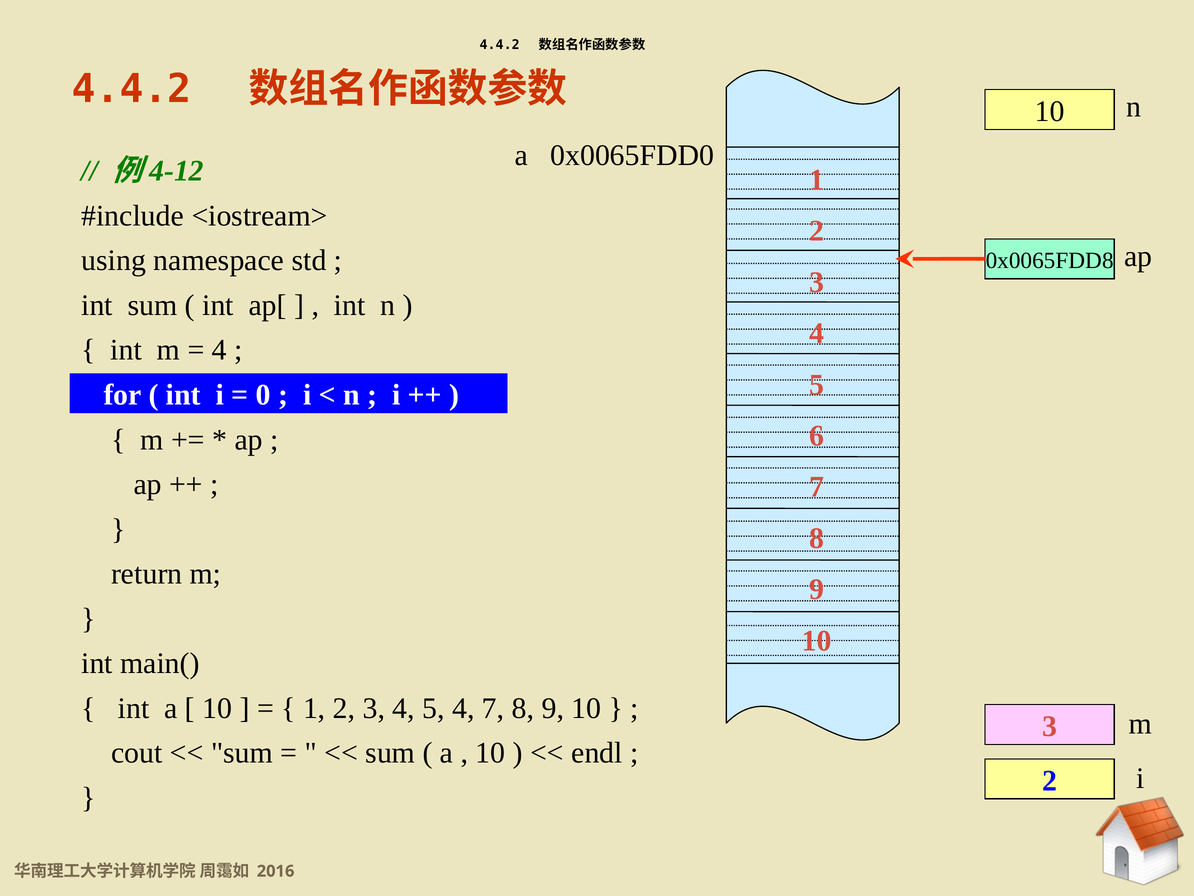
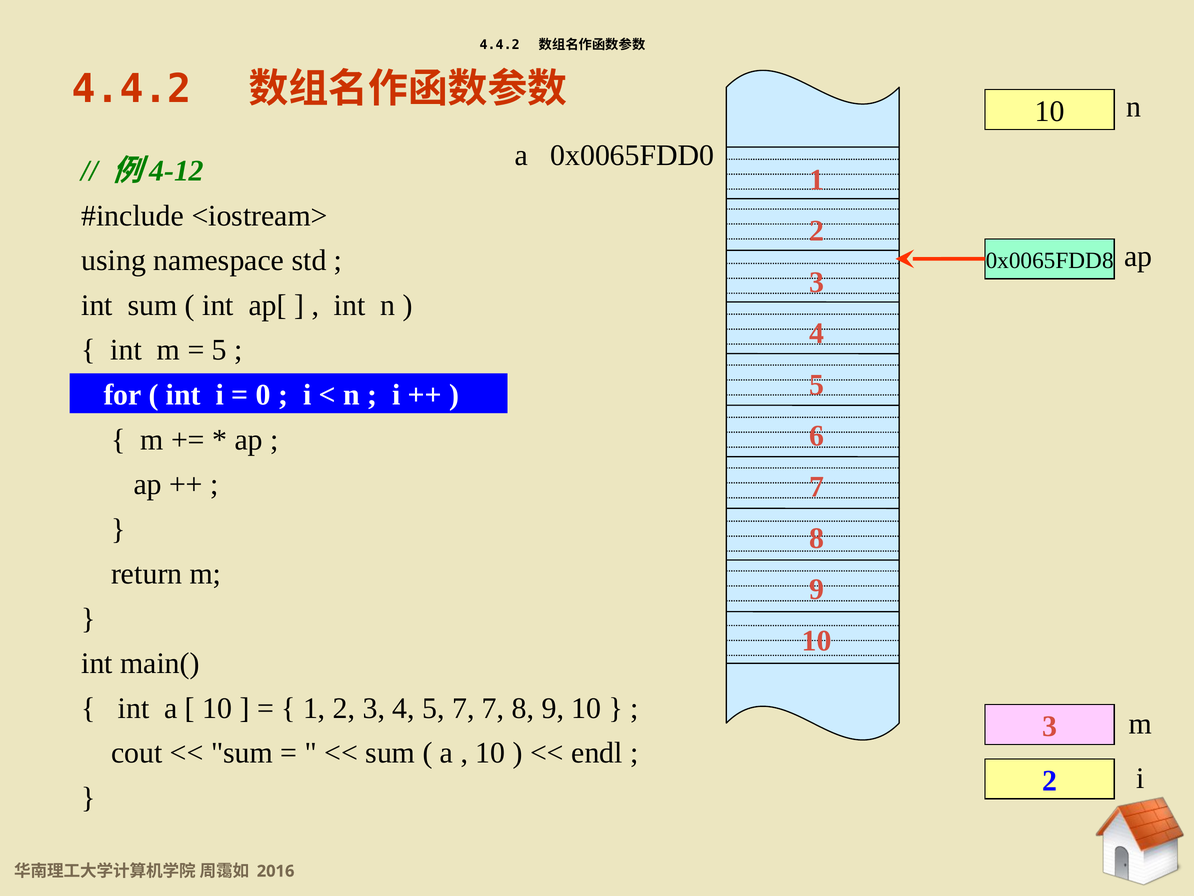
4: 4 -> 5 (219, 350)
5 4: 4 -> 7 (463, 708)
